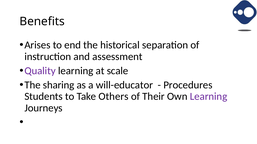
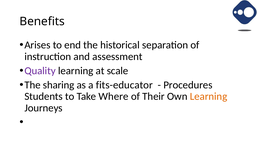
will-educator: will-educator -> fits-educator (124, 85)
Others: Others -> Where (113, 97)
Learning colour: purple -> orange (209, 97)
